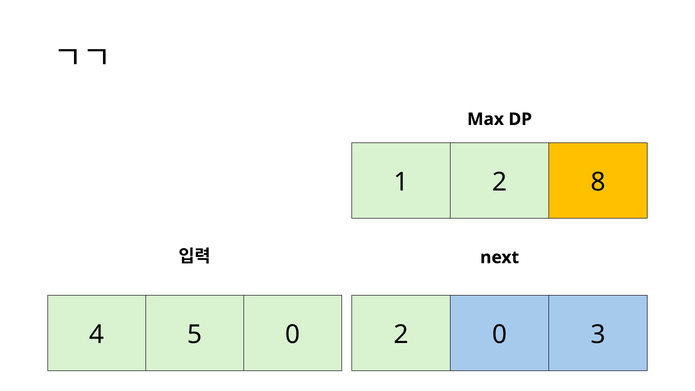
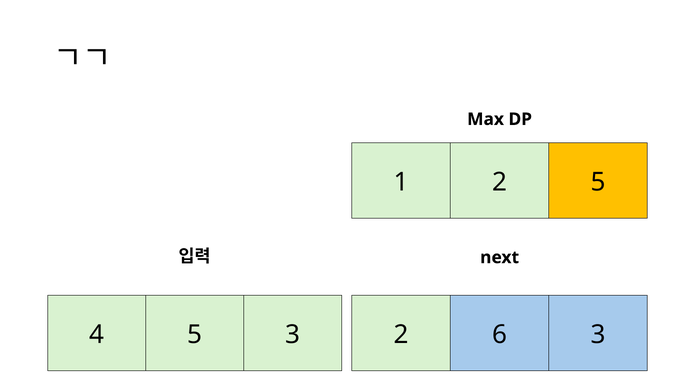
2 8: 8 -> 5 (598, 182)
5 0: 0 -> 3 (293, 334)
2 0: 0 -> 6 (500, 334)
